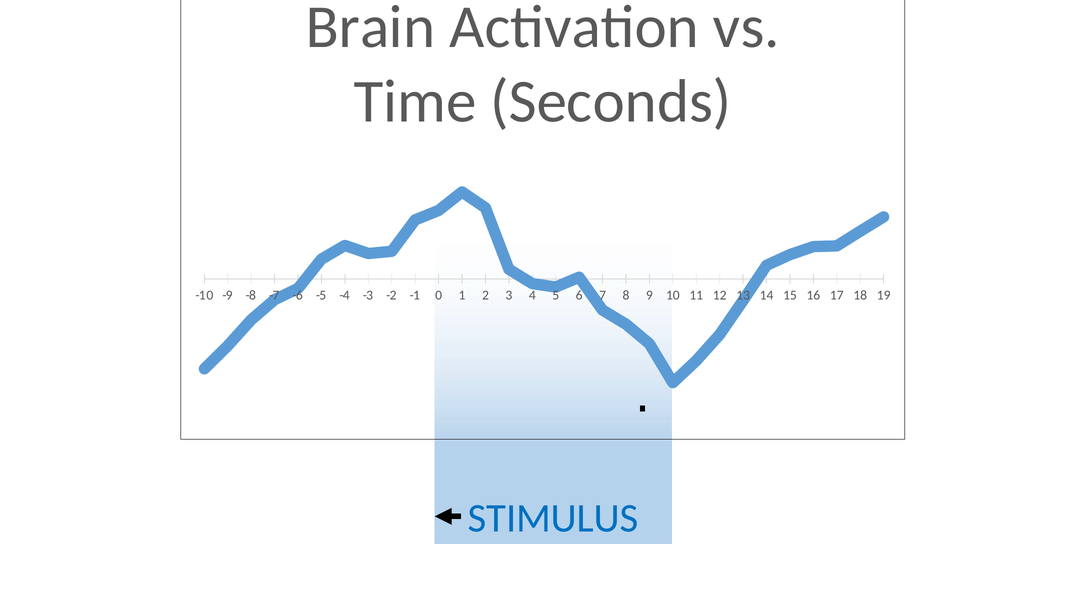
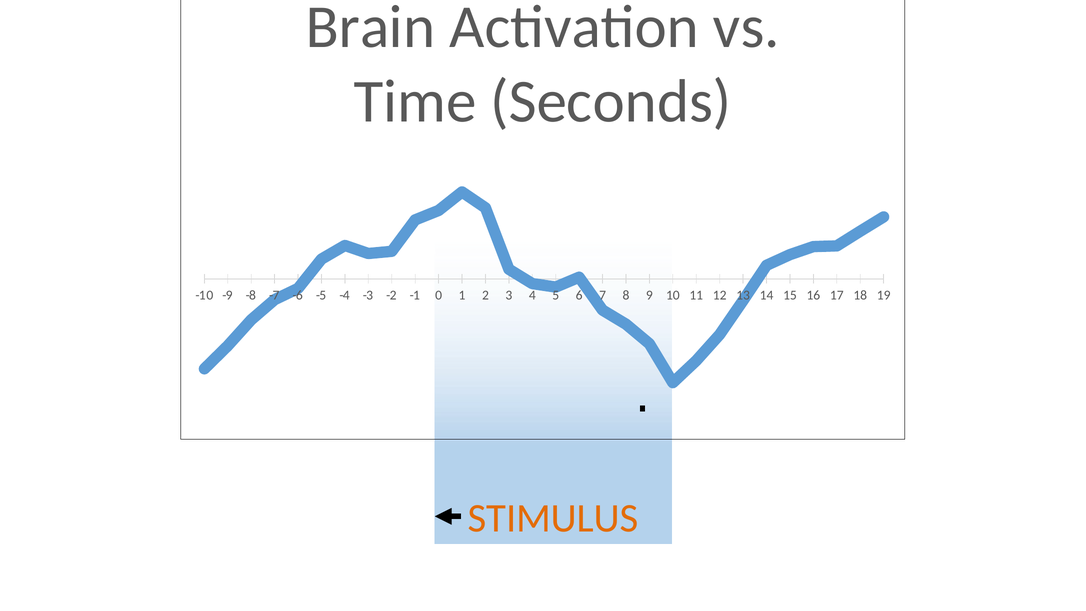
STIMULUS colour: blue -> orange (553, 518)
